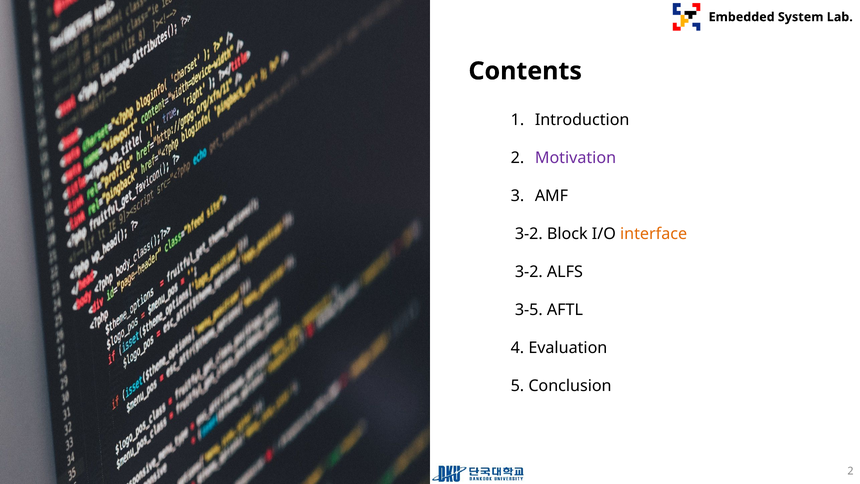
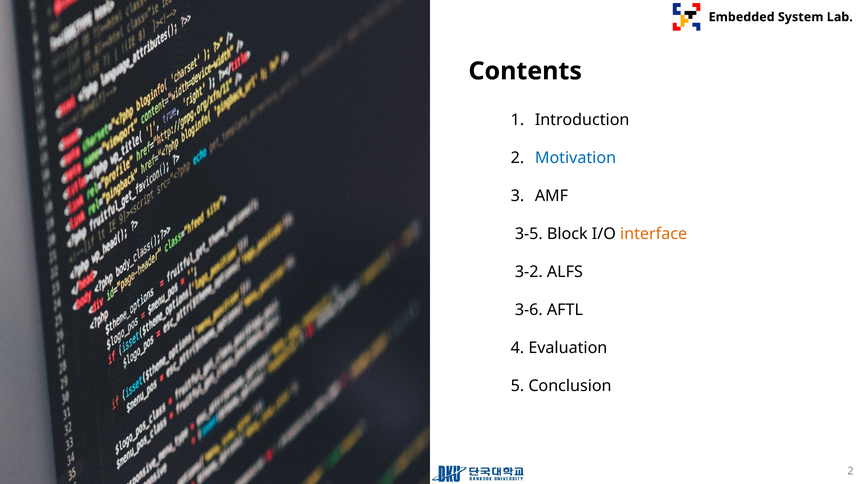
Motivation colour: purple -> blue (575, 158)
3-2: 3-2 -> 3-5 (529, 234)
3-5: 3-5 -> 3-6 (529, 310)
